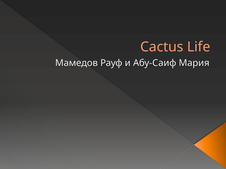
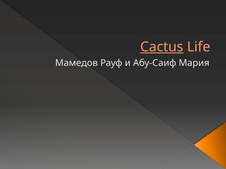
Cactus underline: none -> present (162, 47)
